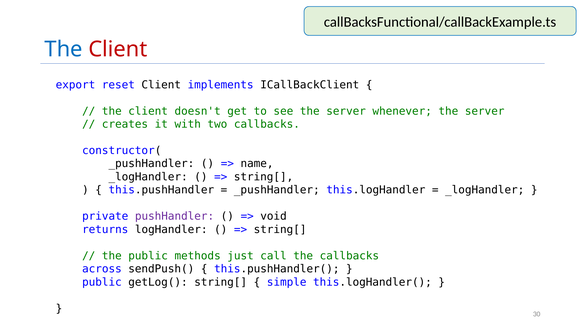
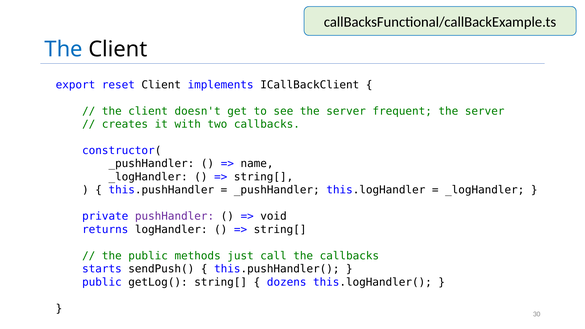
Client colour: red -> black (118, 49)
whenever: whenever -> frequent (402, 111)
across: across -> starts (102, 269)
simple: simple -> dozens (287, 282)
